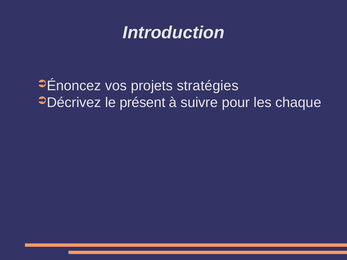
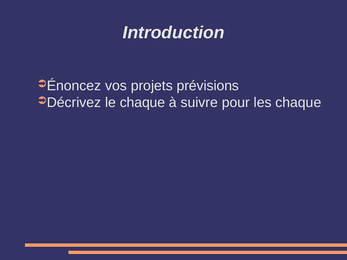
stratégies: stratégies -> prévisions (208, 86)
le présent: présent -> chaque (142, 103)
